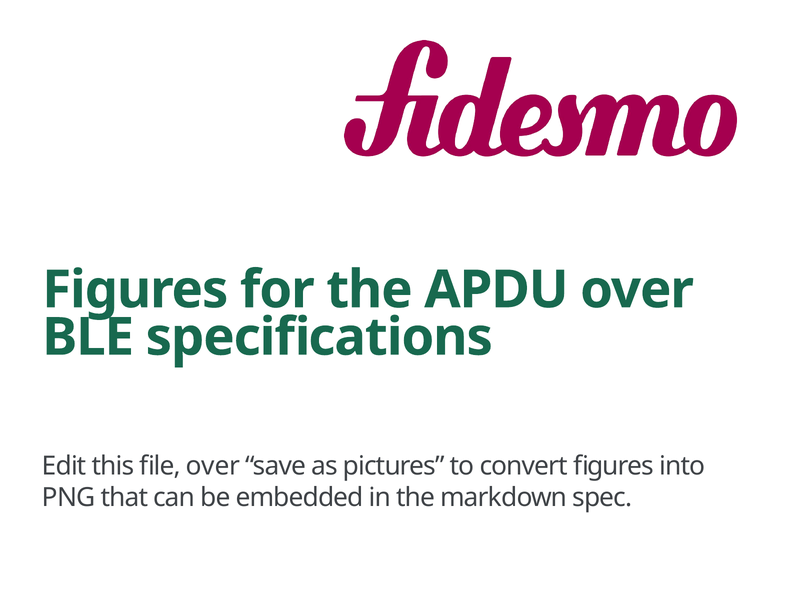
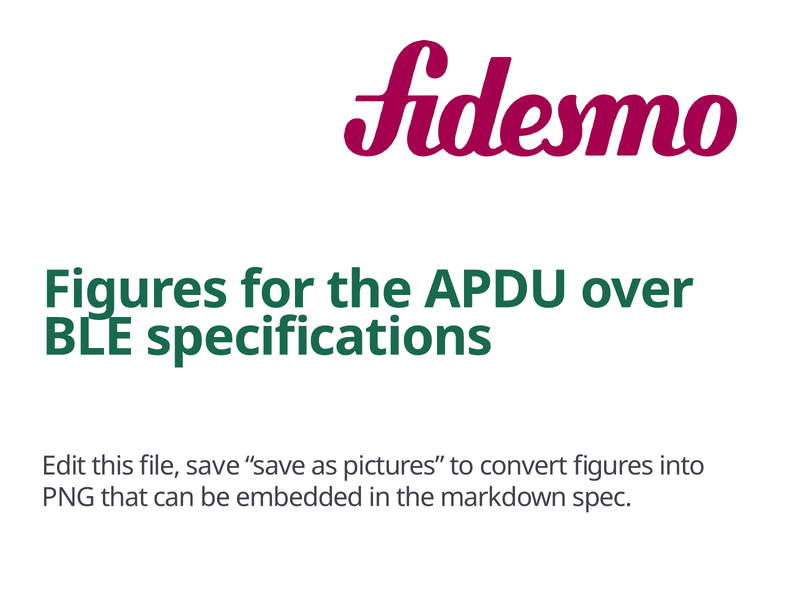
file over: over -> save (213, 466)
